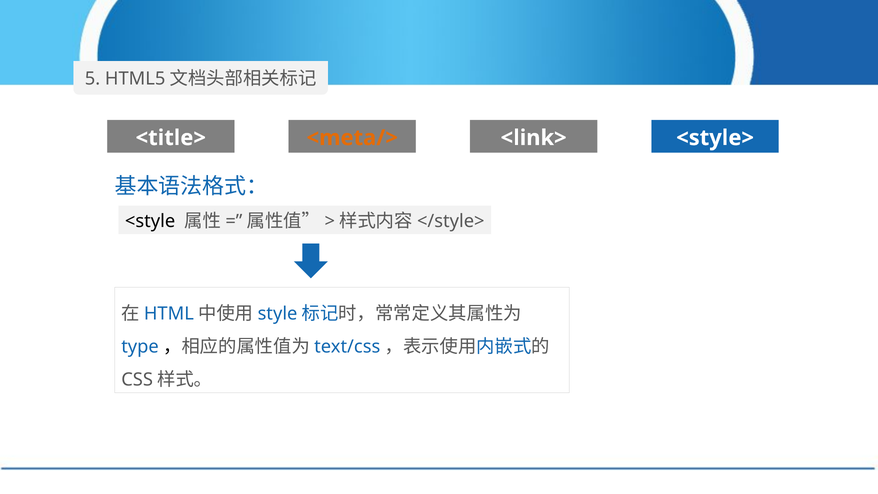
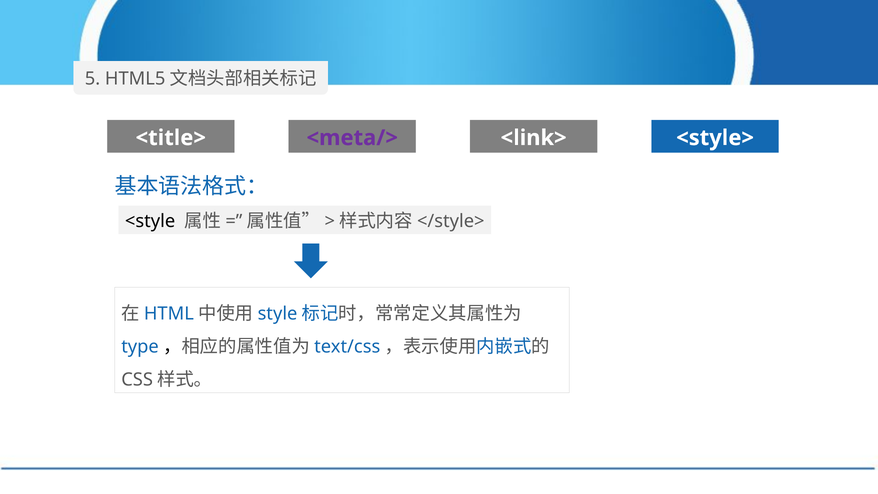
<meta/> colour: orange -> purple (352, 138)
